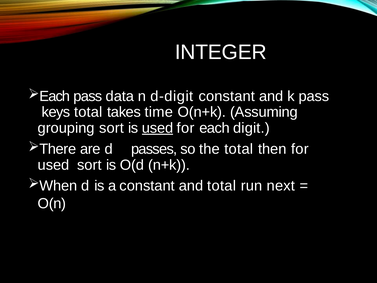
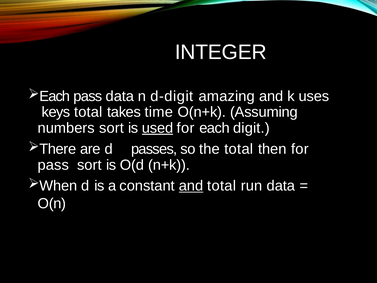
d-digit constant: constant -> amazing (227, 96)
k pass: pass -> uses (314, 96)
grouping: grouping -> numbers (66, 128)
used: used -> pass (53, 165)
and underline: none -> present (191, 186)
run next: next -> data (281, 186)
